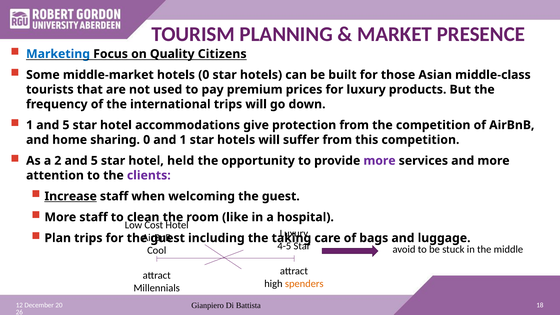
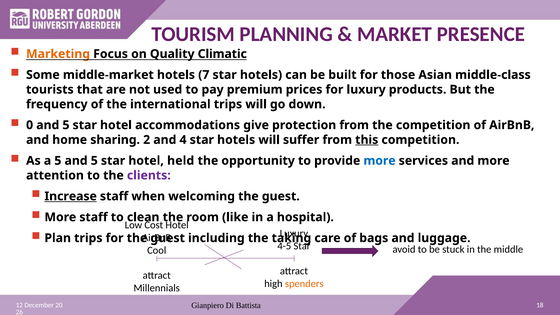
Marketing colour: blue -> orange (58, 54)
Citizens: Citizens -> Climatic (222, 54)
hotels 0: 0 -> 7 (204, 75)
1: 1 -> 0 (30, 125)
sharing 0: 0 -> 2 (147, 140)
and 1: 1 -> 4 (183, 140)
this underline: none -> present (367, 140)
a 2: 2 -> 5 (58, 161)
more colour: purple -> blue (380, 161)
